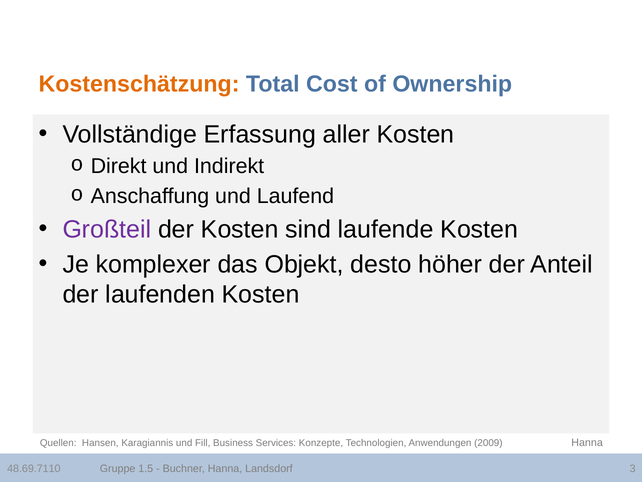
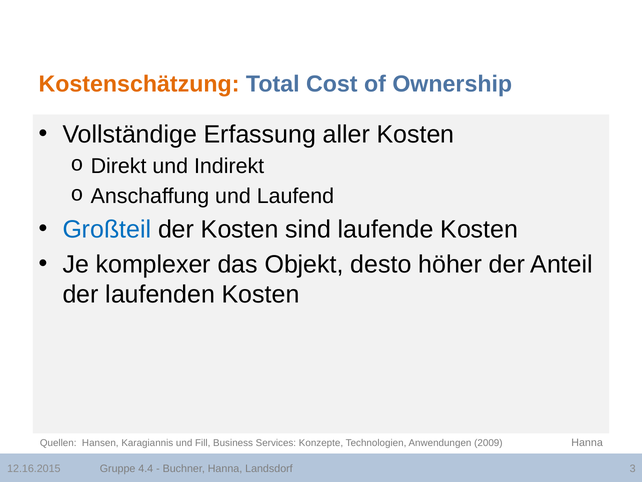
Großteil colour: purple -> blue (107, 229)
48.69.7110: 48.69.7110 -> 12.16.2015 (34, 468)
1.5: 1.5 -> 4.4 (146, 468)
